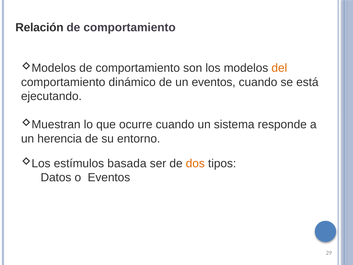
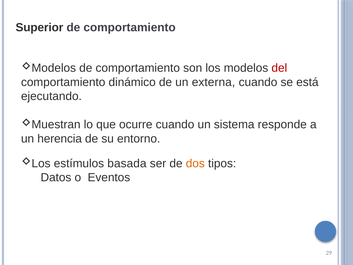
Relación: Relación -> Superior (39, 27)
del colour: orange -> red (279, 68)
un eventos: eventos -> externa (213, 82)
